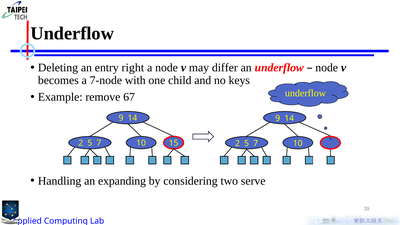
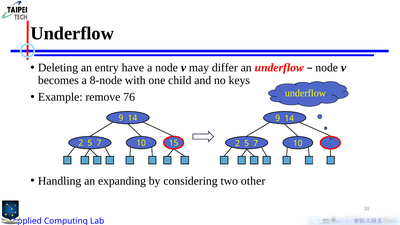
right: right -> have (133, 68)
7-node: 7-node -> 8-node (106, 80)
67: 67 -> 76 (129, 97)
serve: serve -> other (253, 181)
